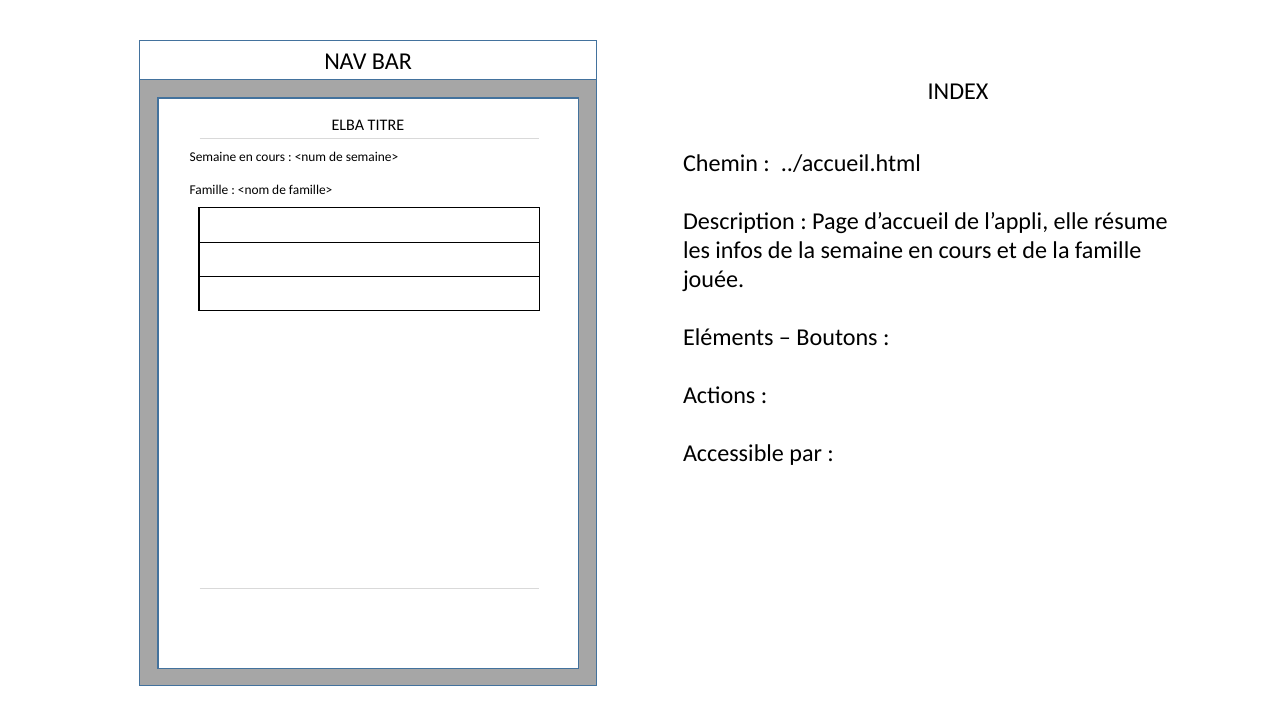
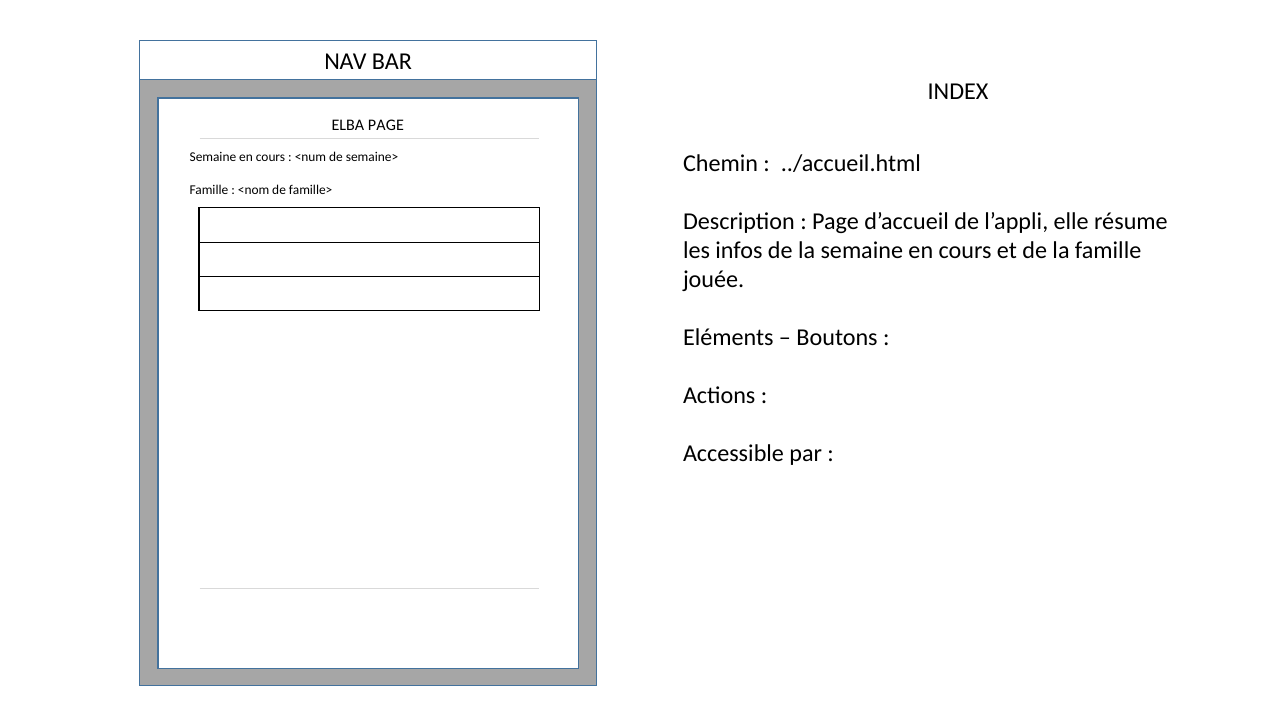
ELBA TITRE: TITRE -> PAGE (386, 125)
